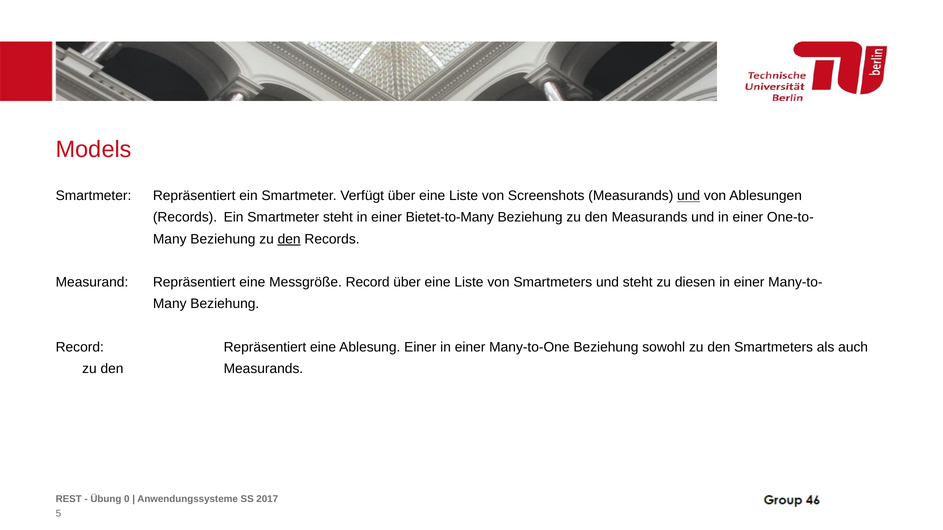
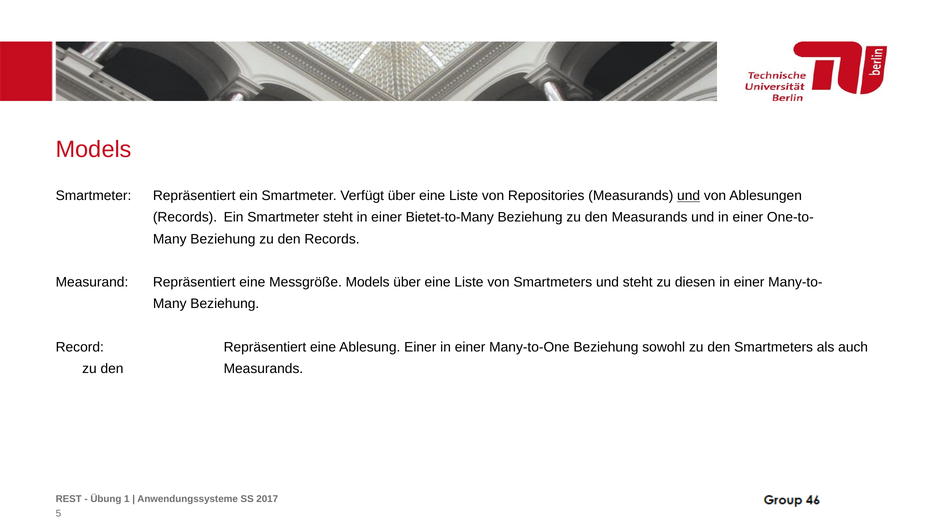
Screenshots: Screenshots -> Repositories (546, 196)
den underline: present -> none (289, 239)
Messgröße Record: Record -> Models (368, 282)
0: 0 -> 1 (127, 499)
